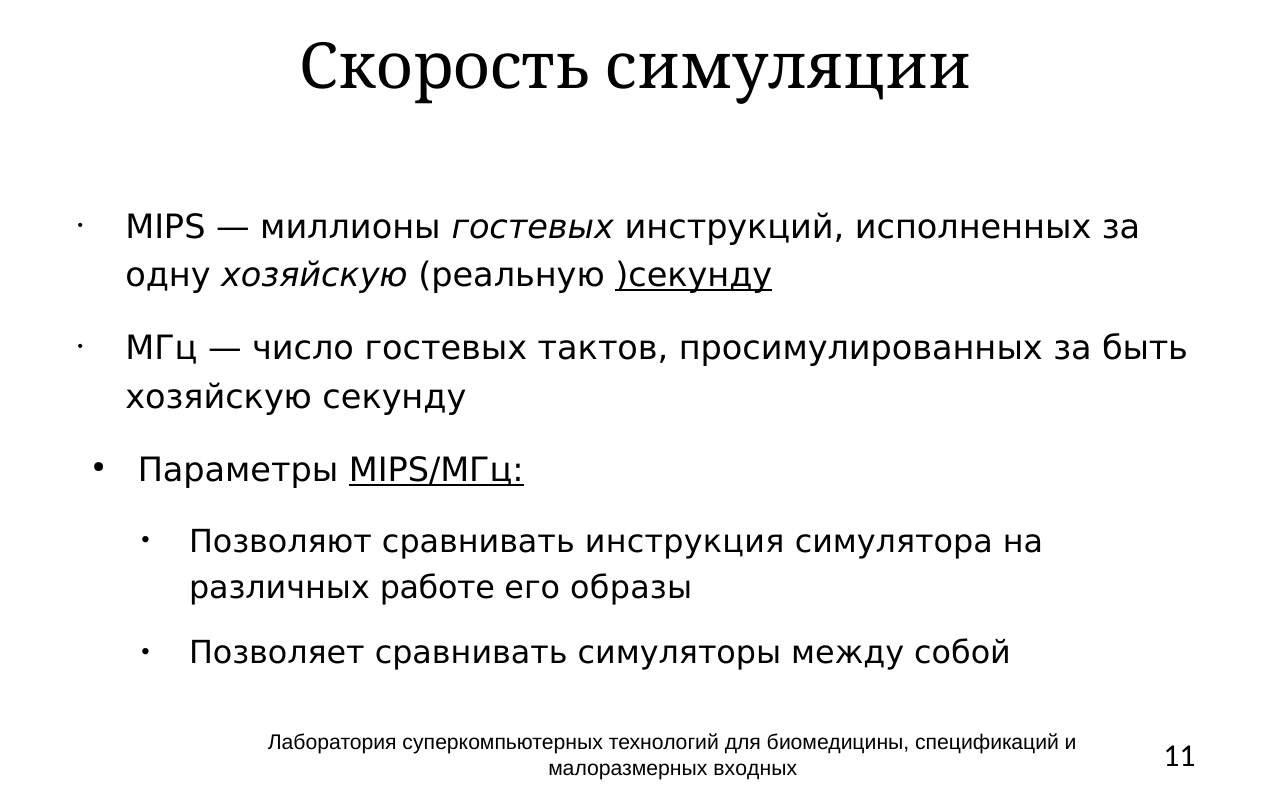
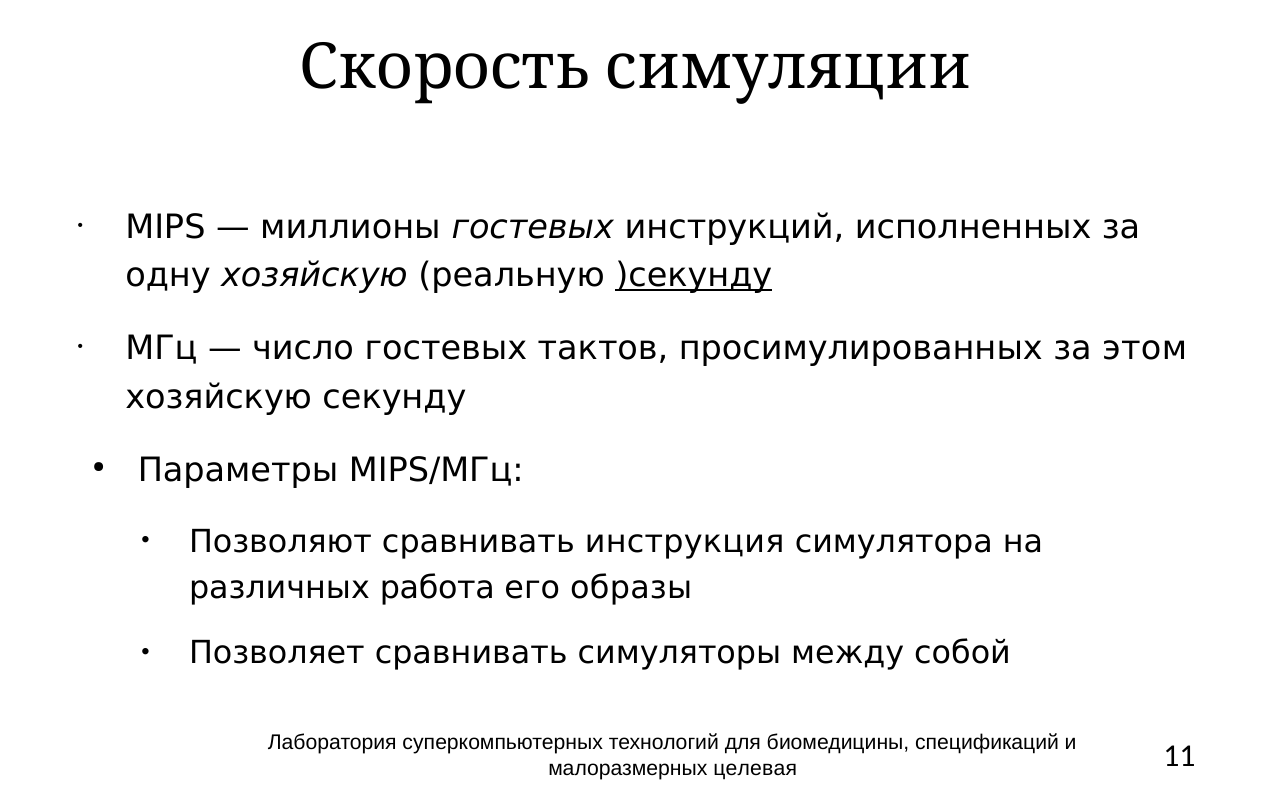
быть: быть -> этом (1145, 349)
MIPS/МГц underline: present -> none (436, 470)
работе: работе -> работа (437, 588)
входных: входных -> целевая (755, 768)
